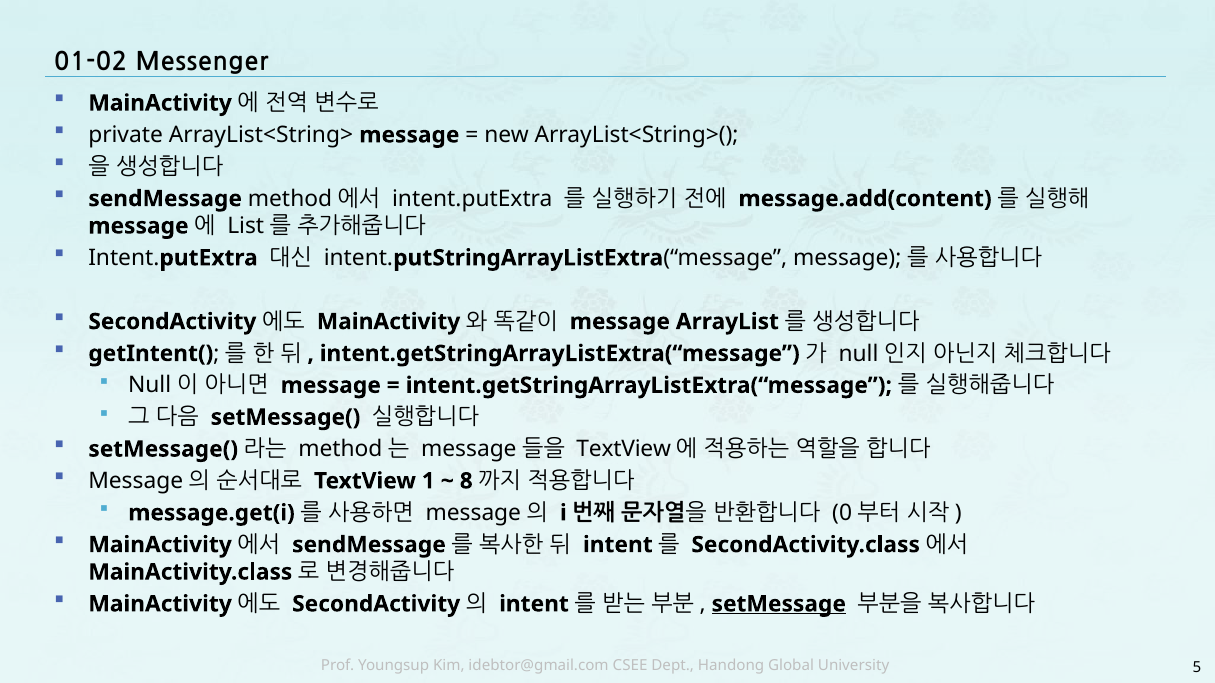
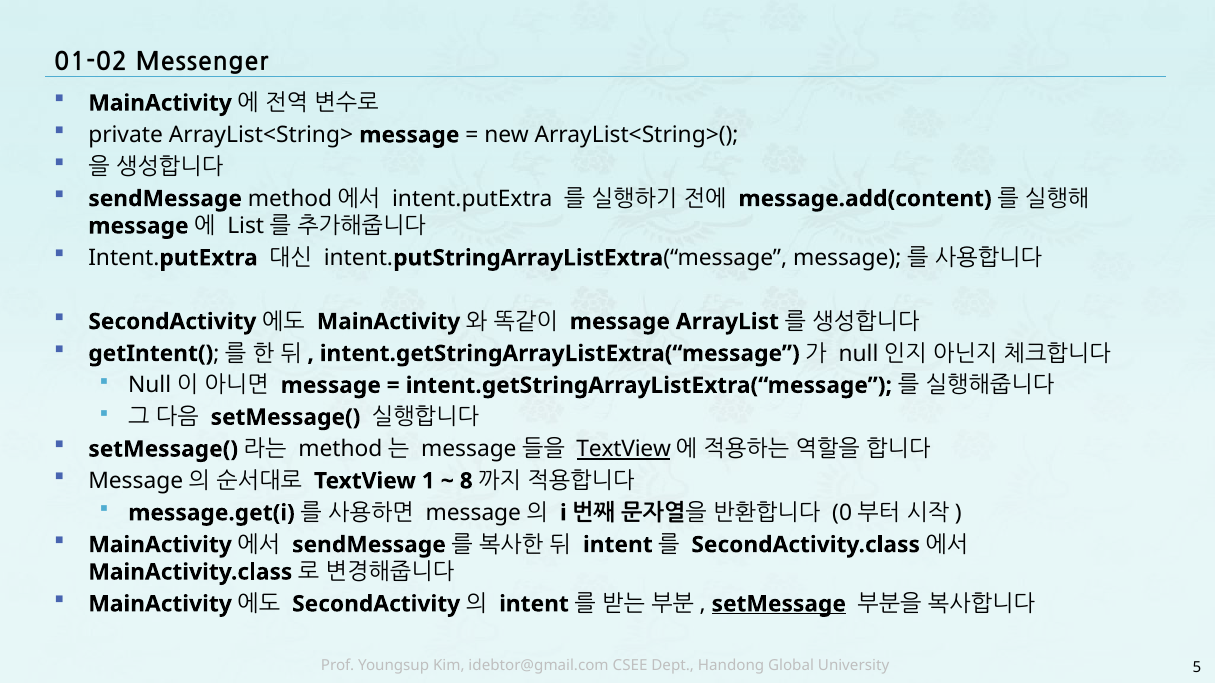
TextView underline: none -> present (624, 449)
